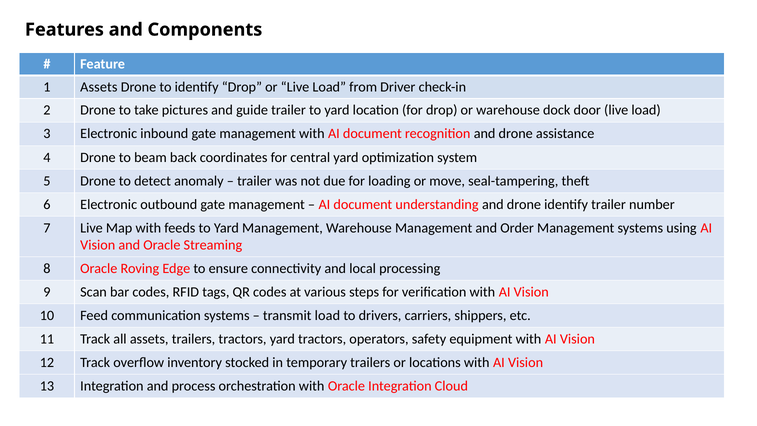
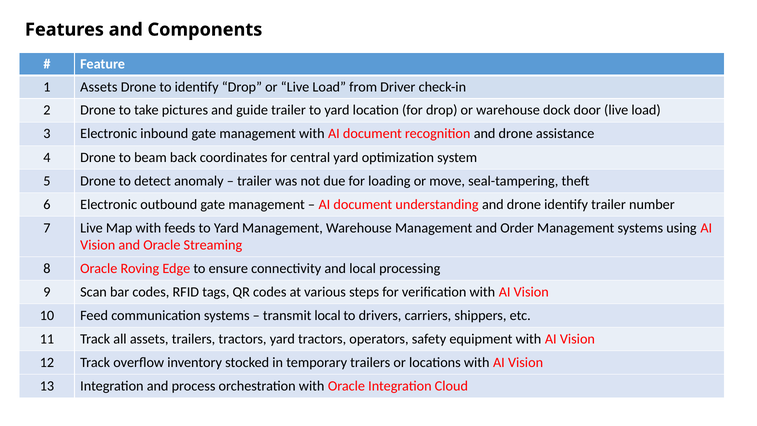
transmit load: load -> local (328, 315)
